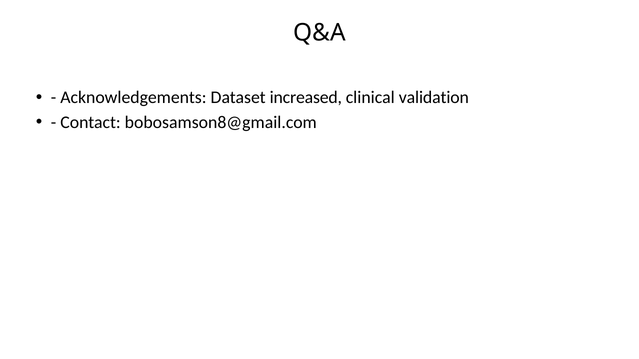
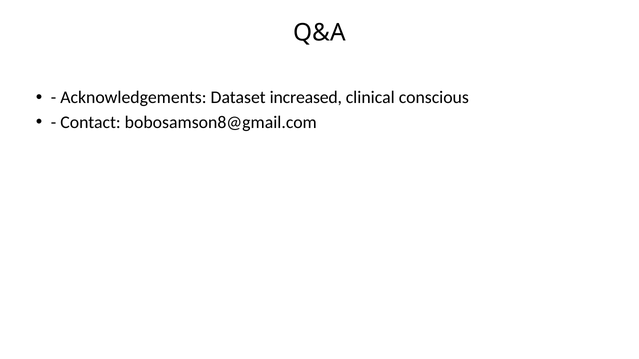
validation: validation -> conscious (434, 98)
